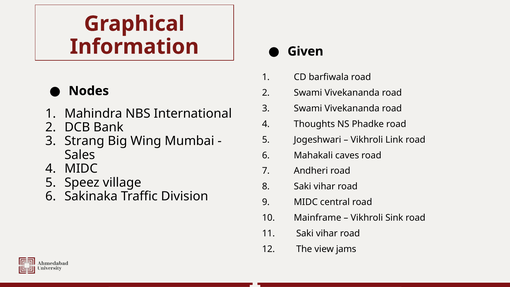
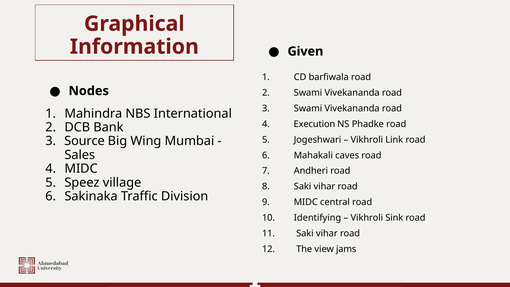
Thoughts: Thoughts -> Execution (314, 124)
Strang: Strang -> Source (84, 141)
Mainframe: Mainframe -> Identifying (318, 218)
